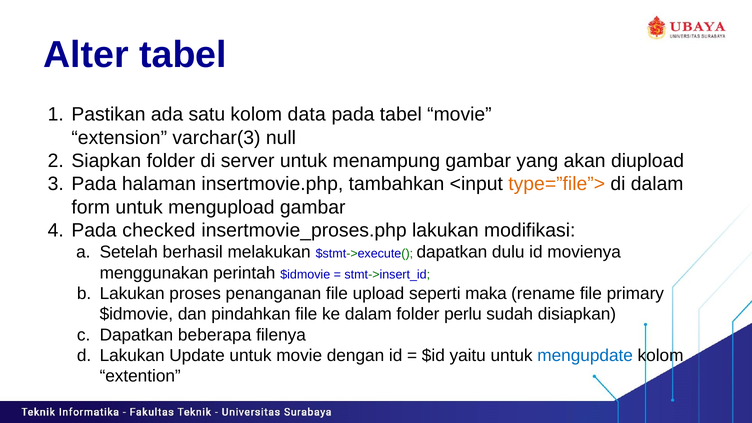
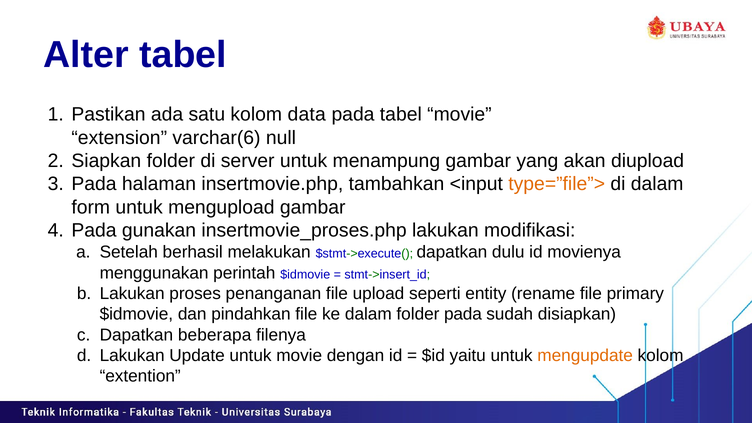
varchar(3: varchar(3 -> varchar(6 (216, 138)
checked: checked -> gunakan (159, 230)
maka: maka -> entity (486, 293)
folder perlu: perlu -> pada (463, 314)
mengupdate colour: blue -> orange (585, 356)
